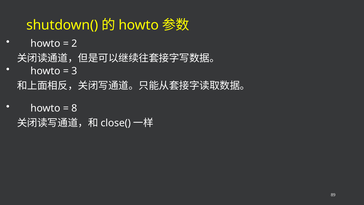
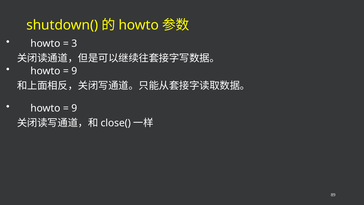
2: 2 -> 3 (74, 44)
3: 3 -> 9 (74, 71)
8: 8 -> 9 (74, 108)
